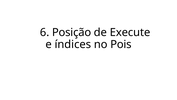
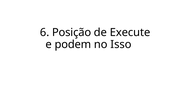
índices: índices -> podem (73, 44)
Pois: Pois -> Isso (121, 44)
